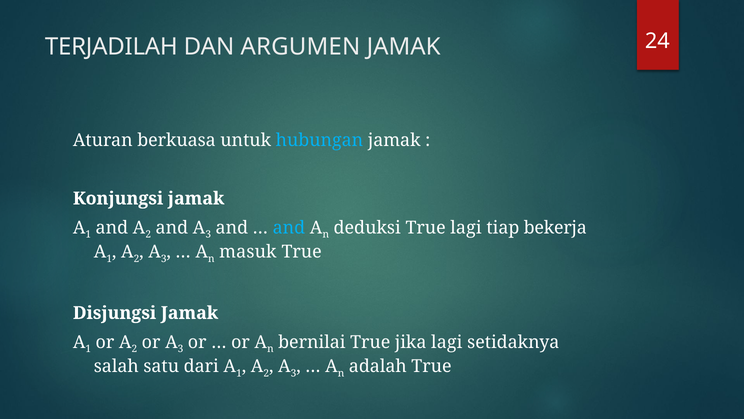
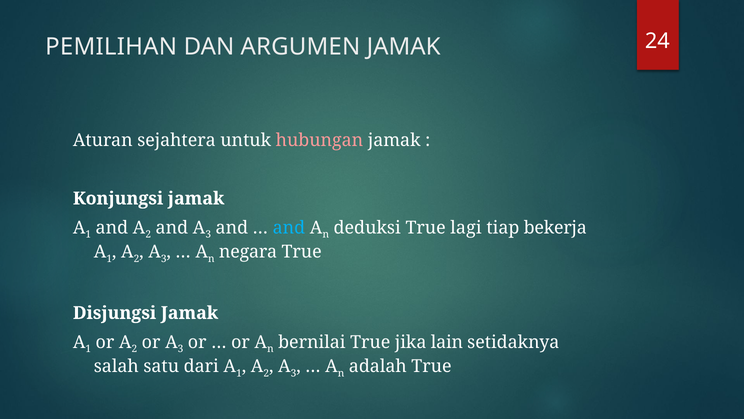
TERJADILAH: TERJADILAH -> PEMILIHAN (111, 47)
berkuasa: berkuasa -> sejahtera (176, 140)
hubungan colour: light blue -> pink (319, 140)
masuk: masuk -> negara (248, 252)
jika lagi: lagi -> lain (447, 342)
